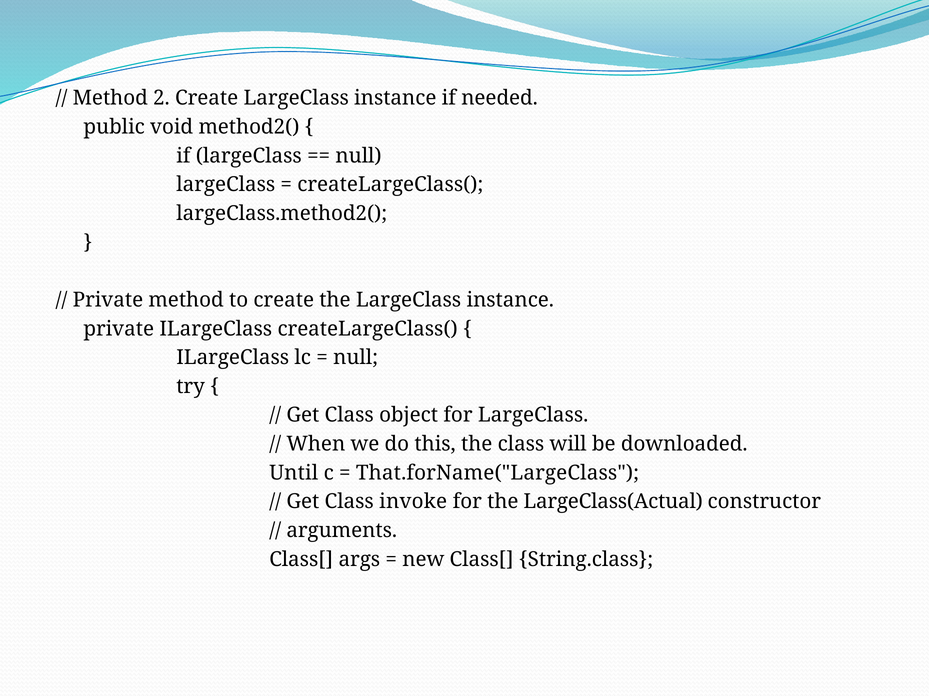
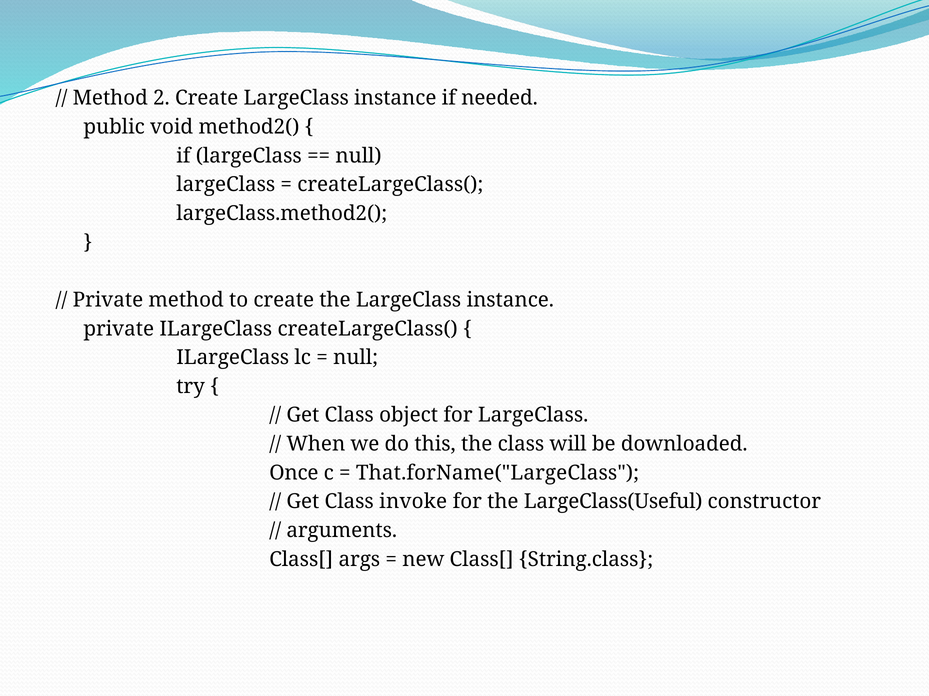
Until: Until -> Once (294, 473)
LargeClass(Actual: LargeClass(Actual -> LargeClass(Useful (613, 502)
